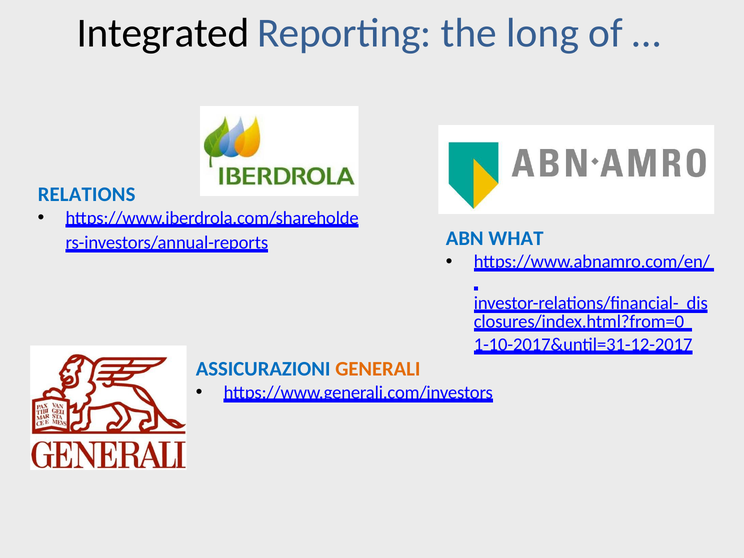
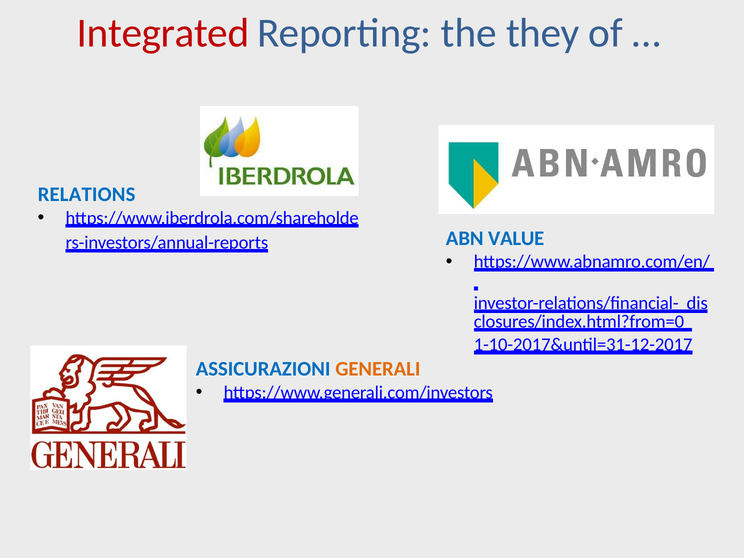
Integrated colour: black -> red (163, 33)
long: long -> they (543, 33)
WHAT: WHAT -> VALUE (516, 238)
